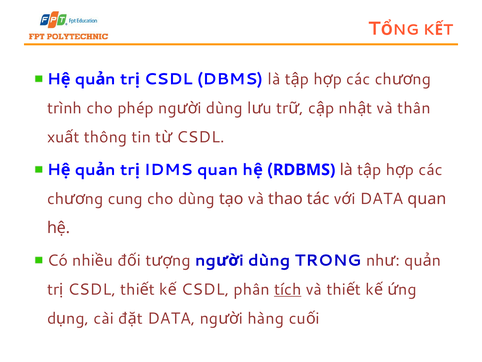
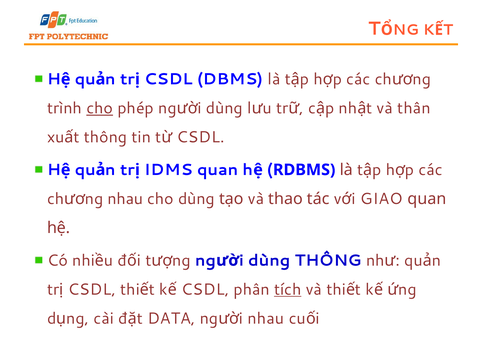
cho underline: none -> present (100, 108)
cung: cung -> nhau (125, 198)
DATA: DATA -> GIAO (381, 198)
dùng TRONG: TRONG -> THÔNG (328, 260)
hàng: hàng -> nhau (266, 318)
